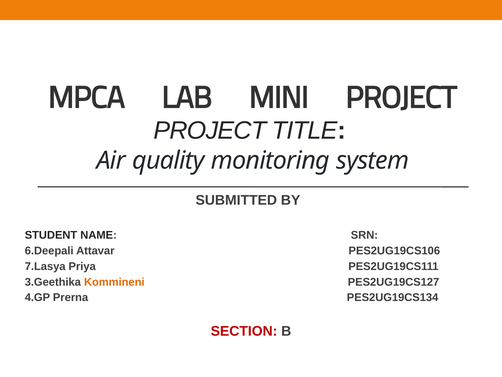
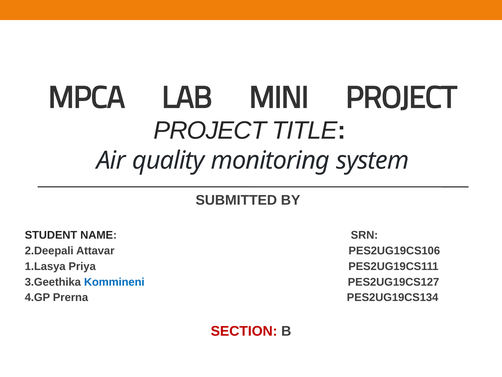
6.Deepali: 6.Deepali -> 2.Deepali (49, 250)
7.Lasya: 7.Lasya -> 1.Lasya (45, 266)
Kommineni colour: orange -> blue (114, 282)
